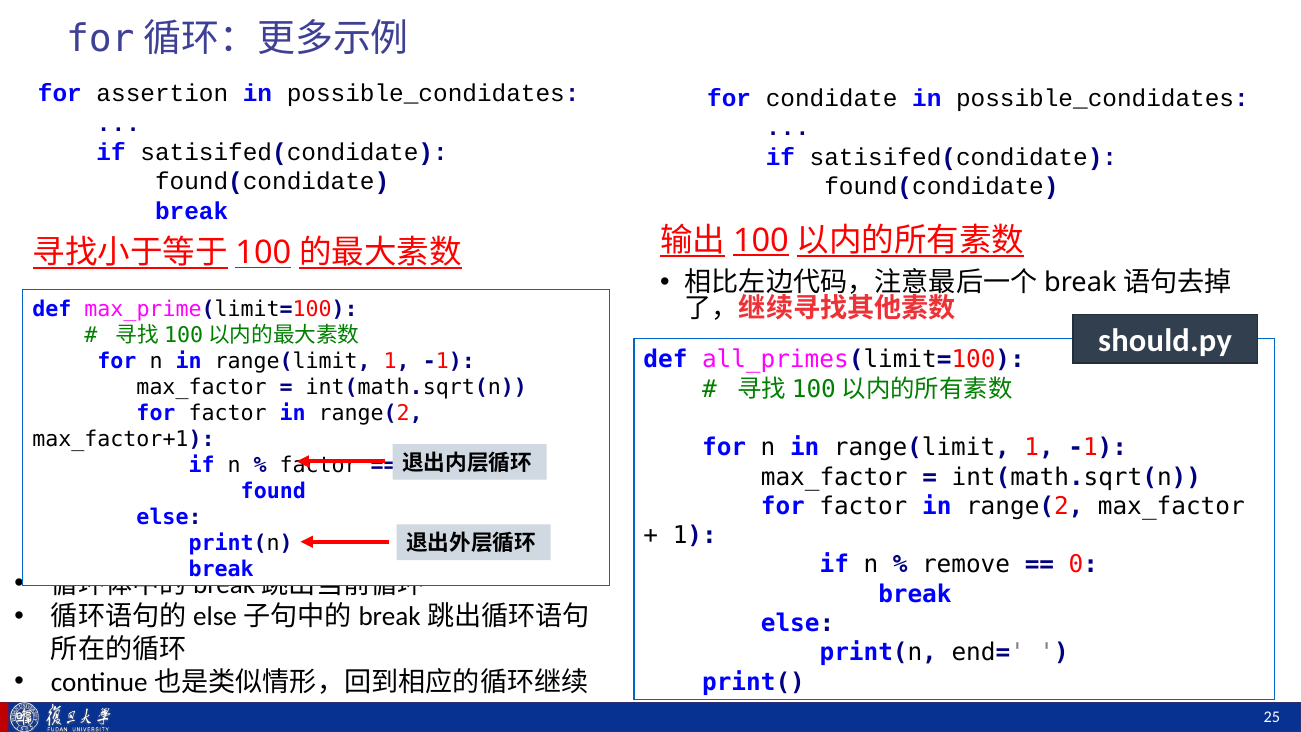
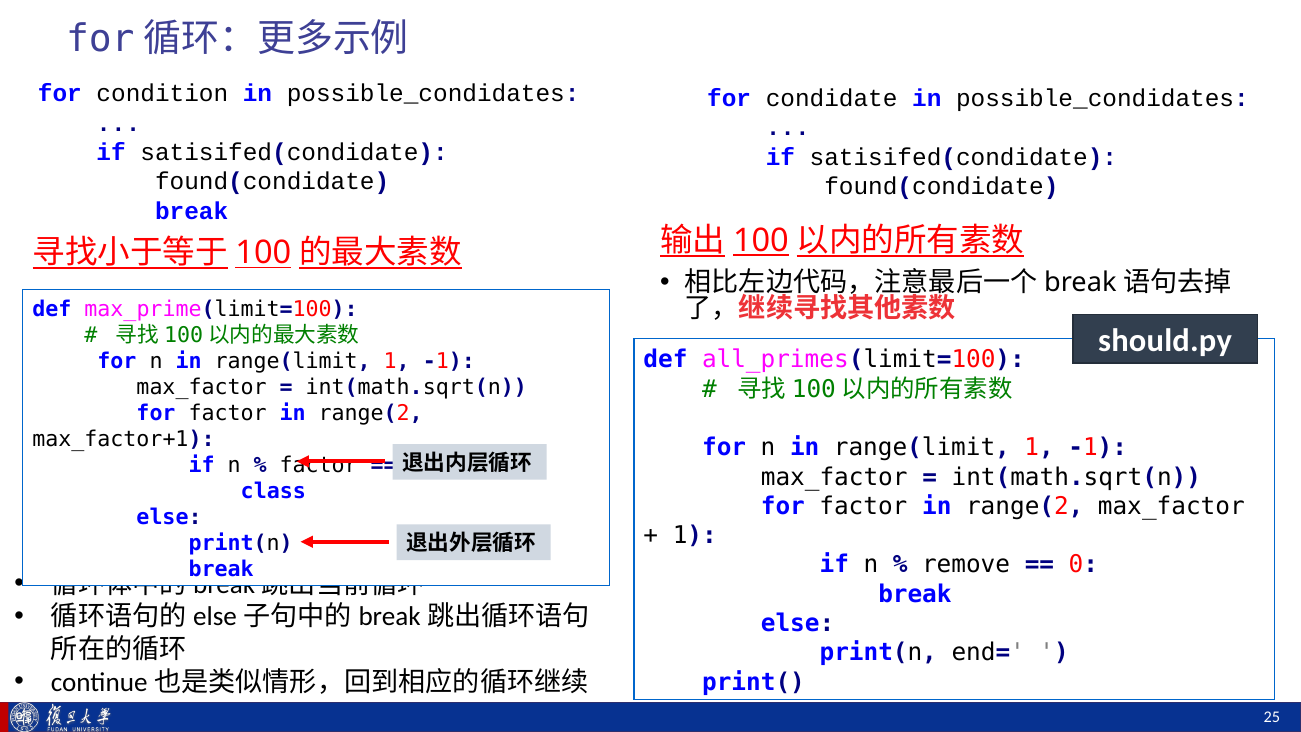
assertion: assertion -> condition (162, 94)
found: found -> class (273, 491)
